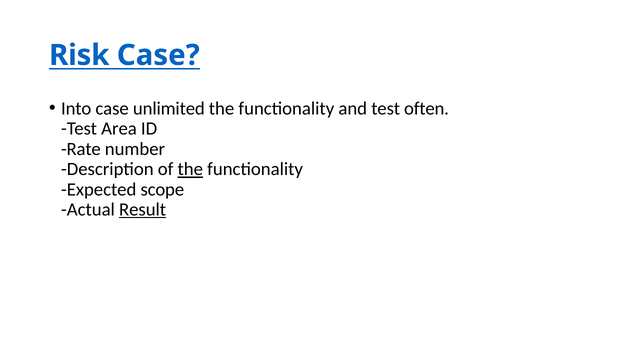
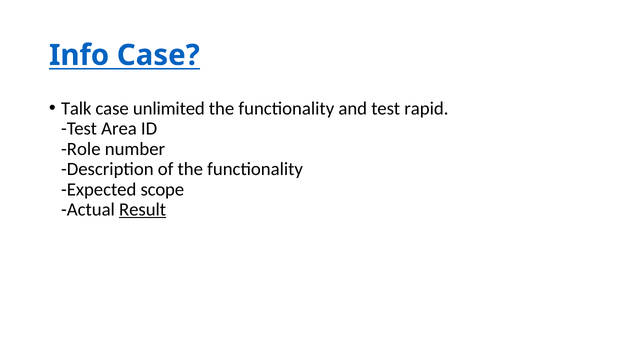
Risk: Risk -> Info (79, 55)
Into: Into -> Talk (76, 109)
often: often -> rapid (426, 109)
Rate: Rate -> Role (81, 149)
the underline: present -> none (190, 169)
